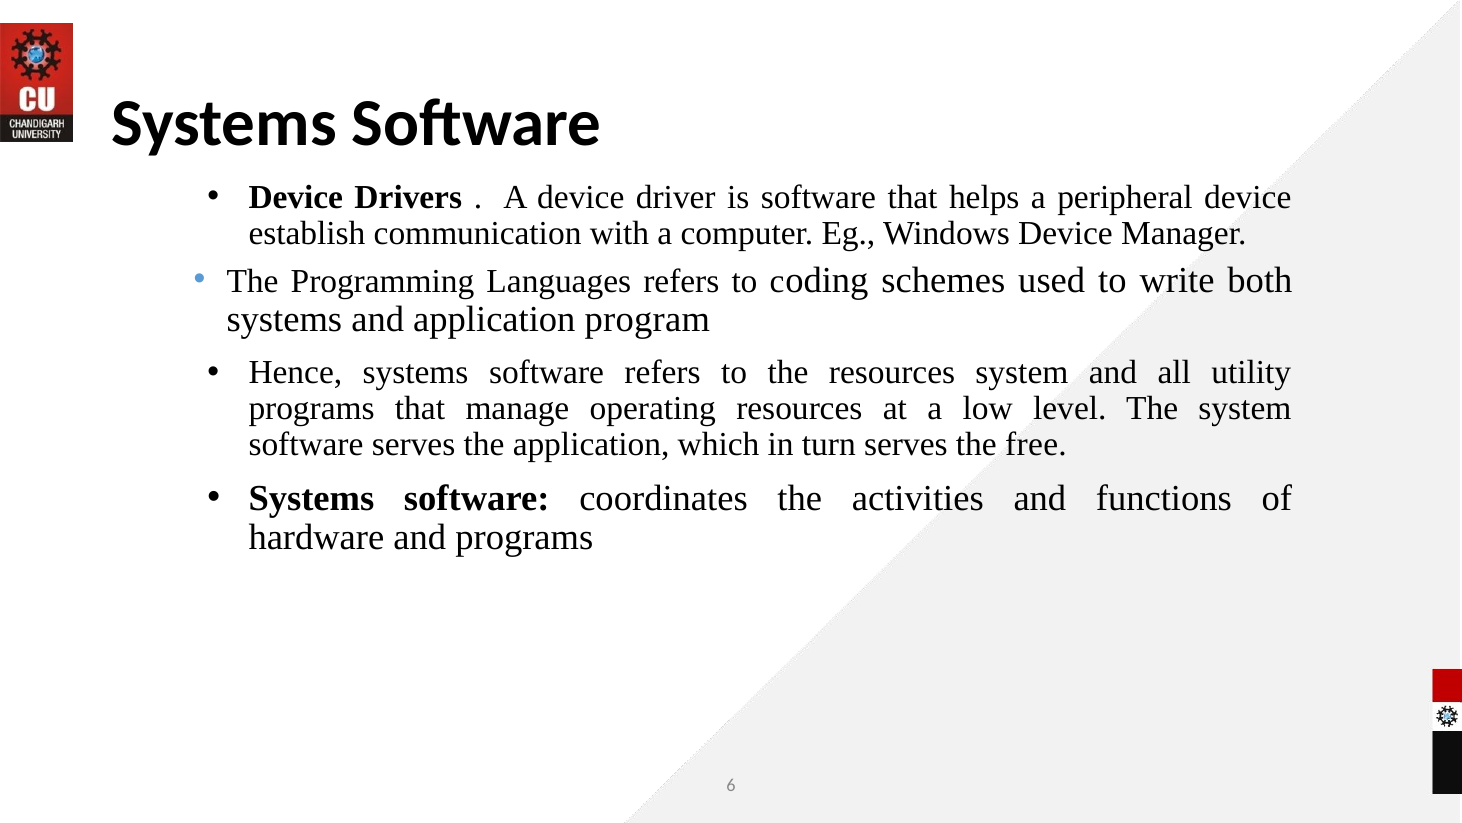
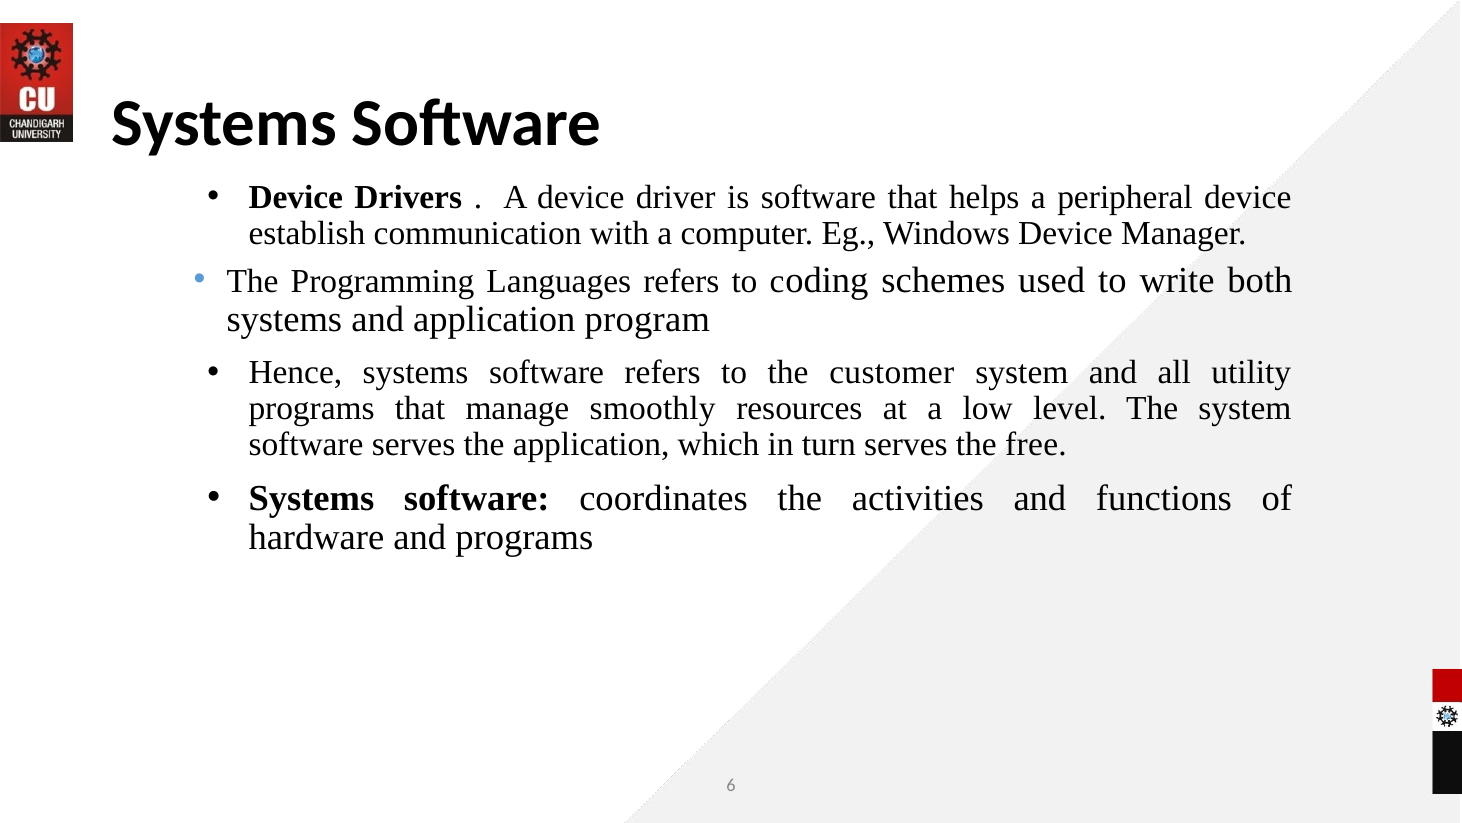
the resources: resources -> customer (892, 372)
operating: operating -> smoothly (653, 408)
